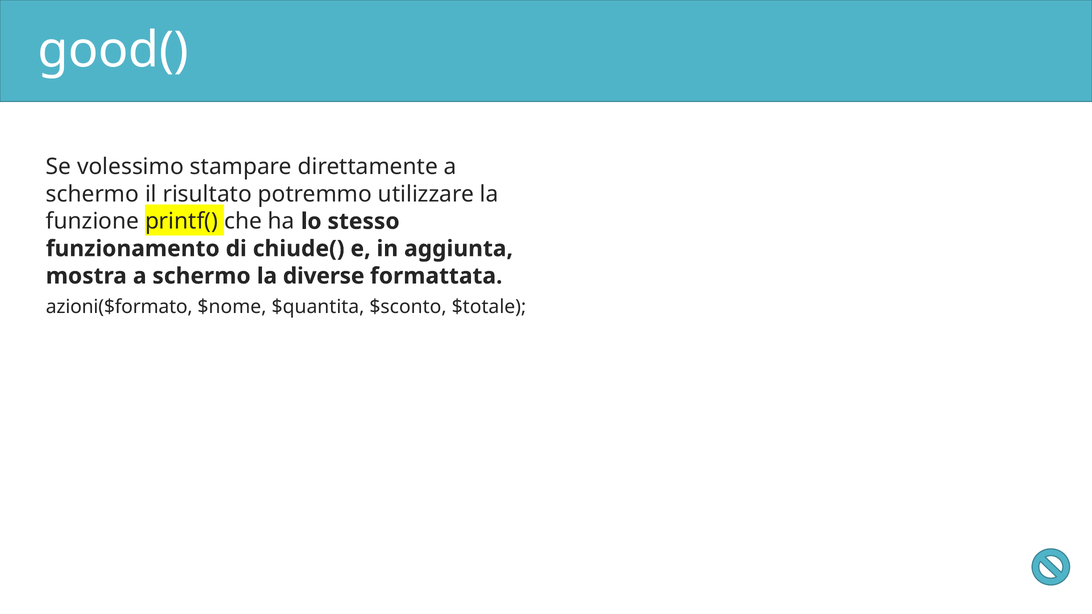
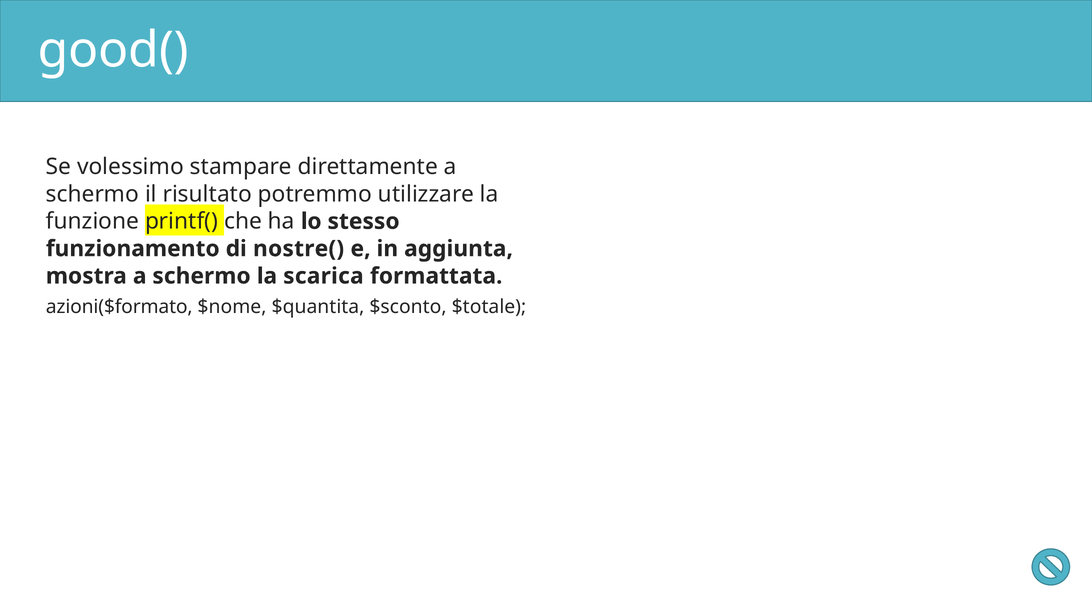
chiude(: chiude( -> nostre( (299, 249)
diverse: diverse -> scarica (323, 276)
